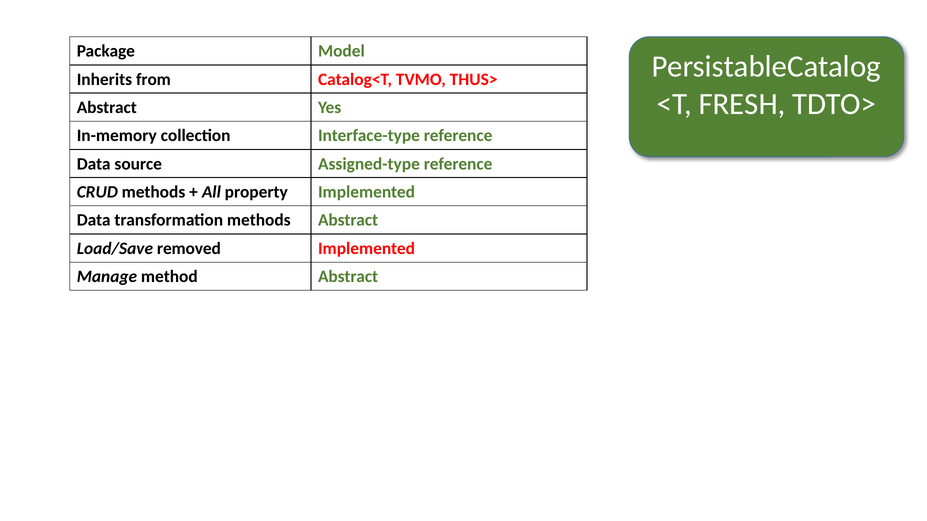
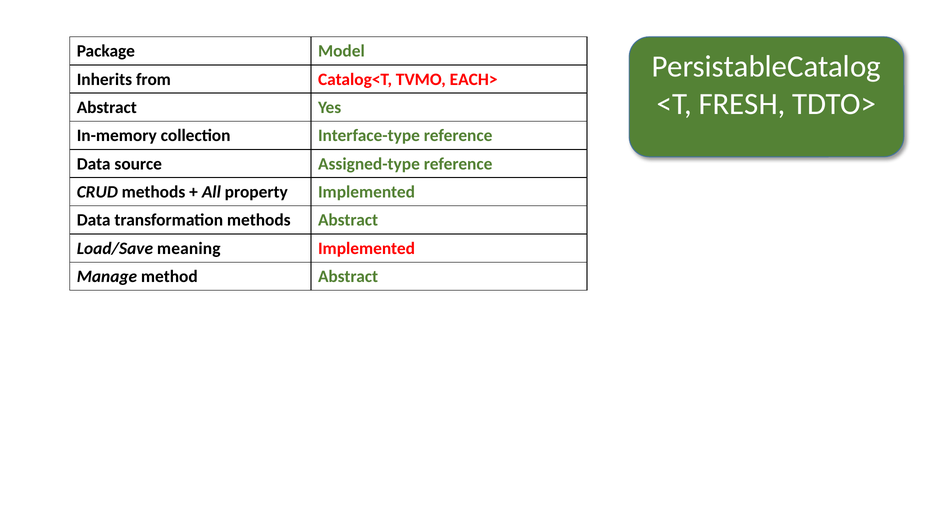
THUS>: THUS> -> EACH> (474, 79)
removed: removed -> meaning (189, 248)
